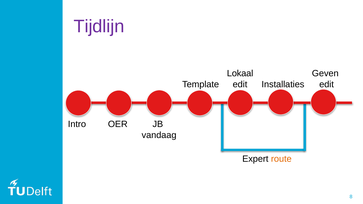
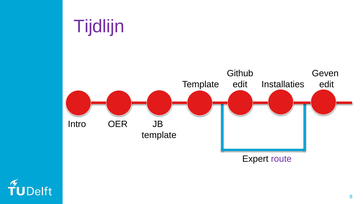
Lokaal: Lokaal -> Github (240, 74)
vandaag: vandaag -> template (159, 135)
route colour: orange -> purple (281, 159)
